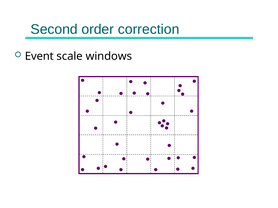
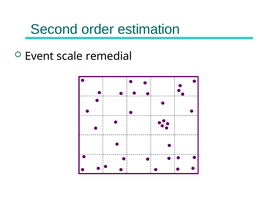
correction: correction -> estimation (149, 29)
windows: windows -> remedial (109, 56)
